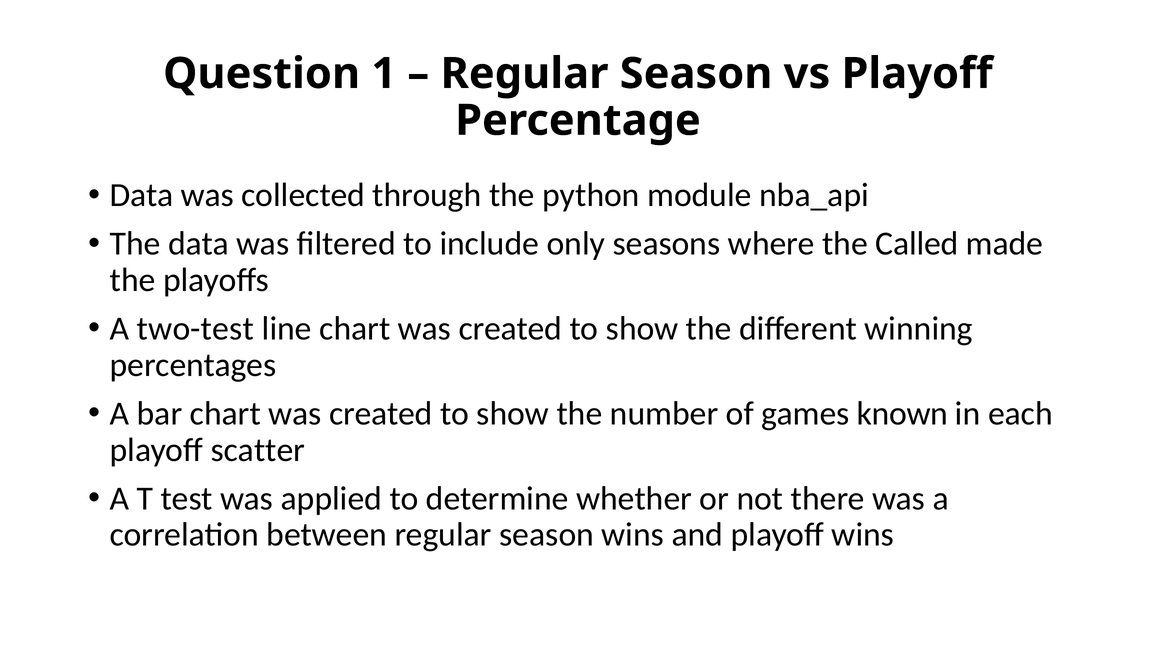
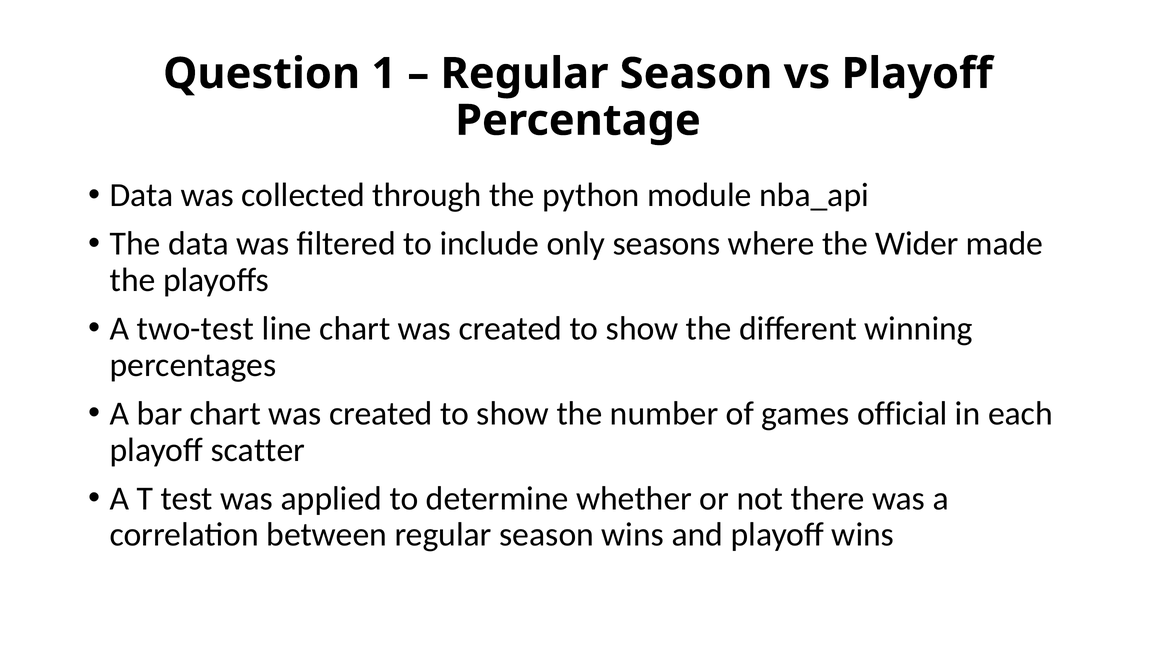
Called: Called -> Wider (917, 244)
known: known -> official (902, 414)
